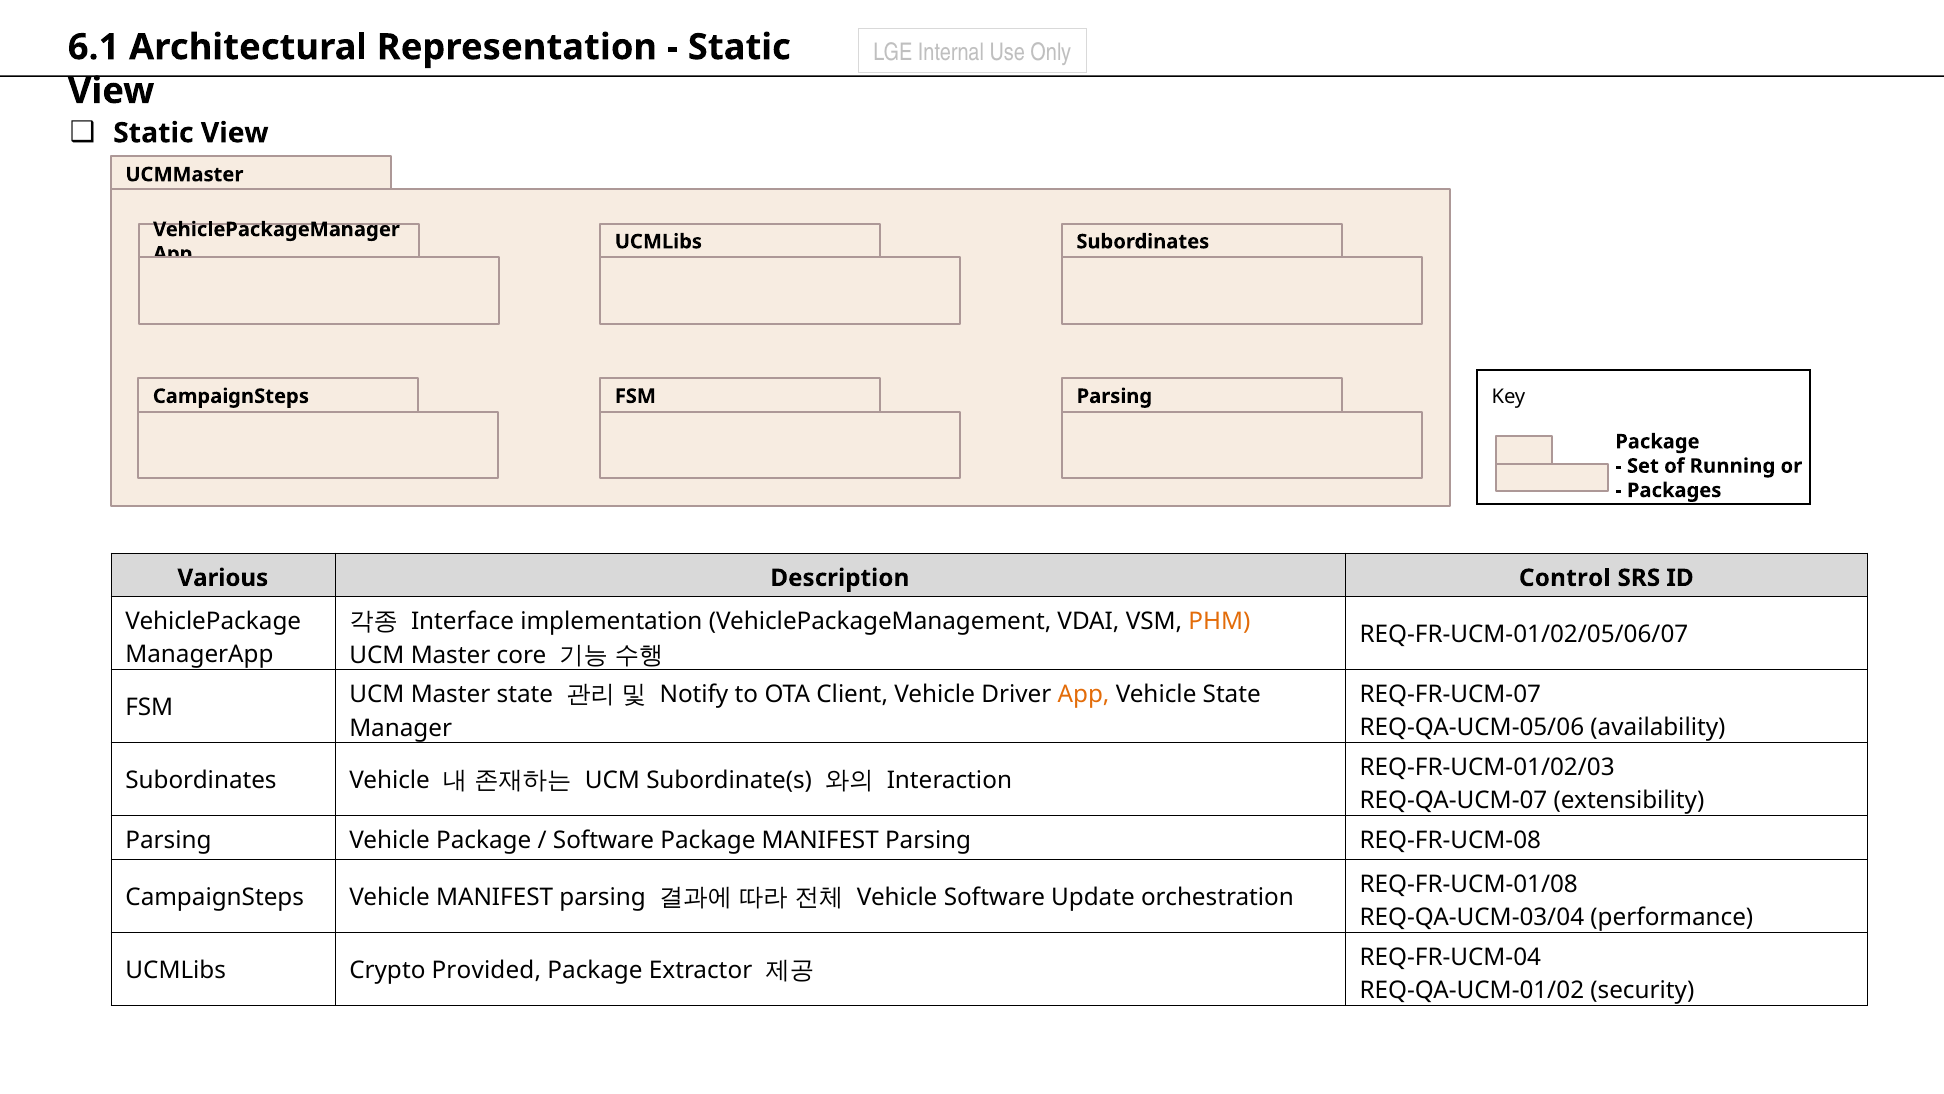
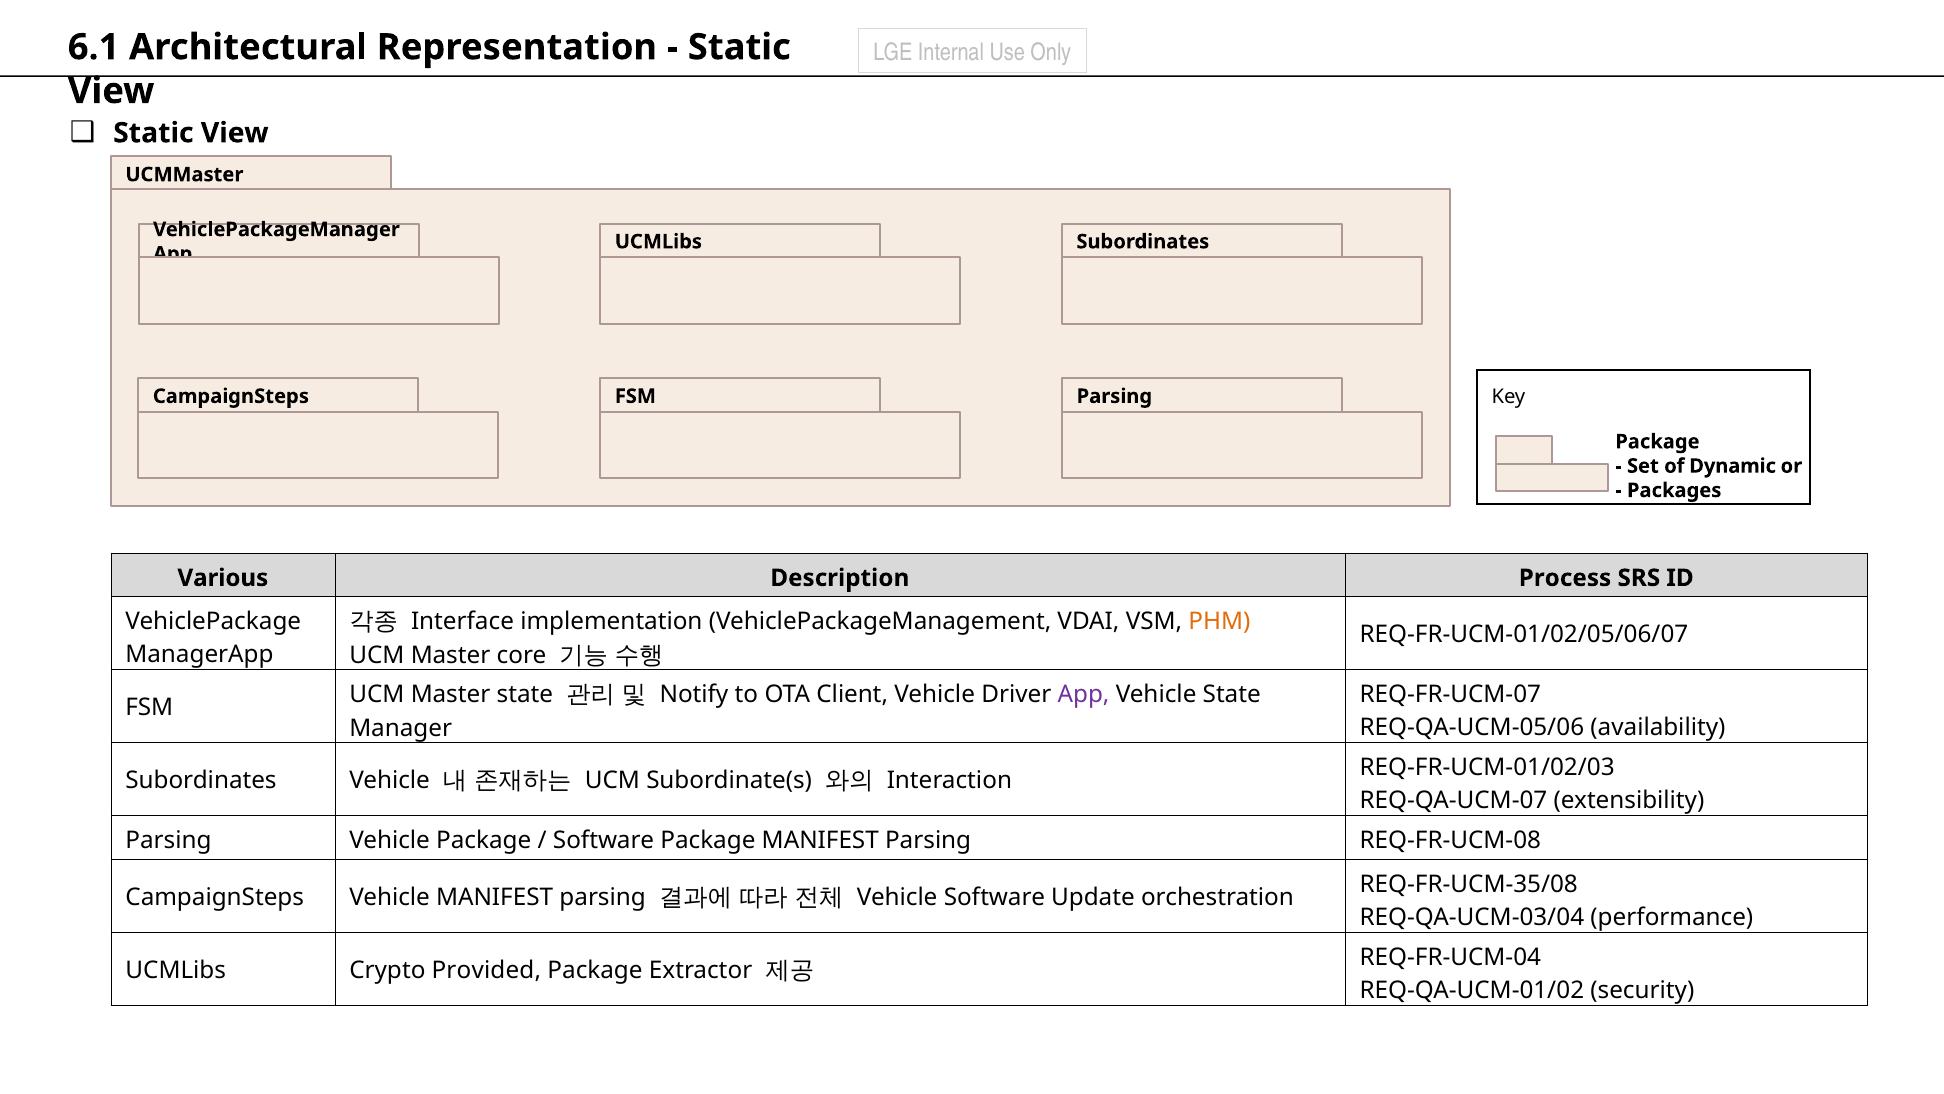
Running: Running -> Dynamic (1733, 466)
Control: Control -> Process (1565, 578)
App colour: orange -> purple (1084, 694)
REQ-FR-UCM-01/08: REQ-FR-UCM-01/08 -> REQ-FR-UCM-35/08 (1469, 884)
